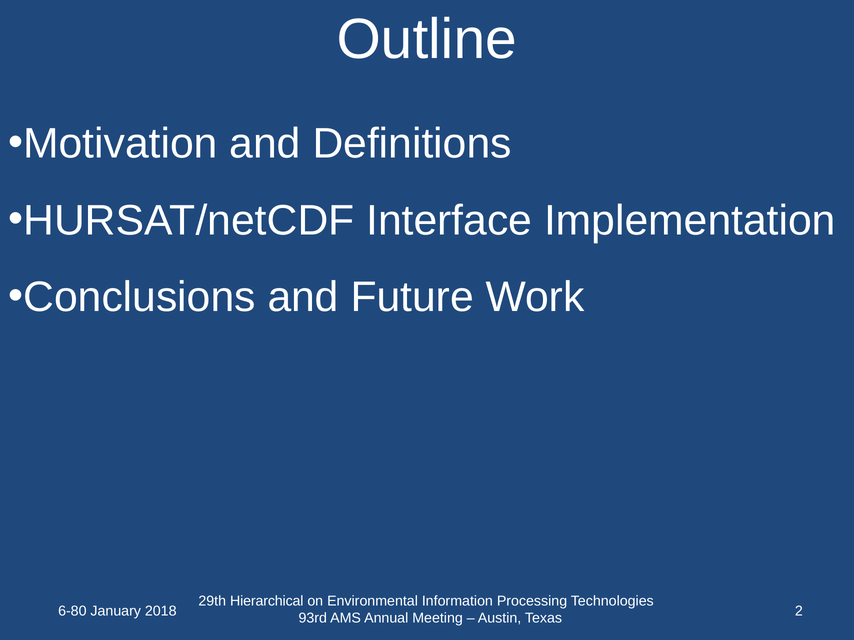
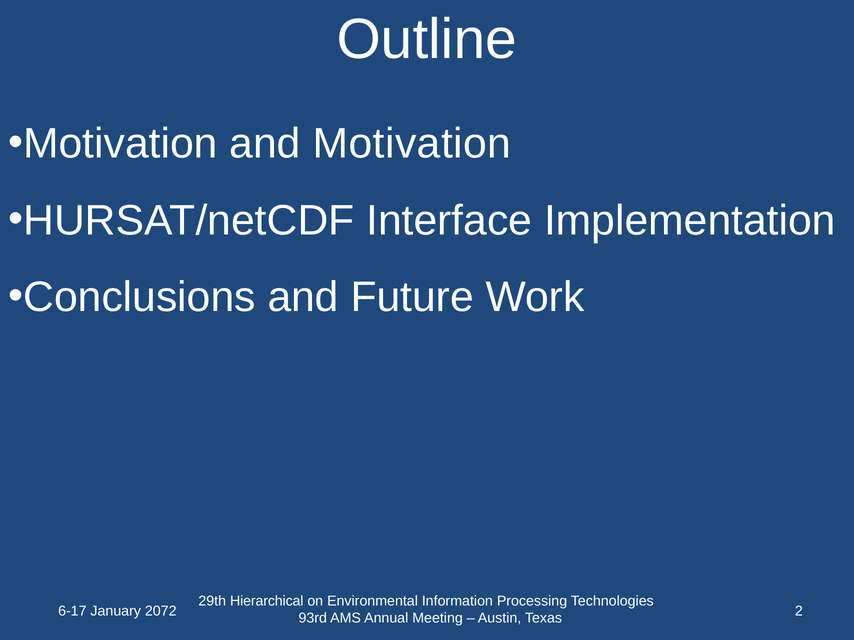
and Definitions: Definitions -> Motivation (412, 144)
6-80: 6-80 -> 6-17 (72, 612)
2018: 2018 -> 2072 (161, 612)
